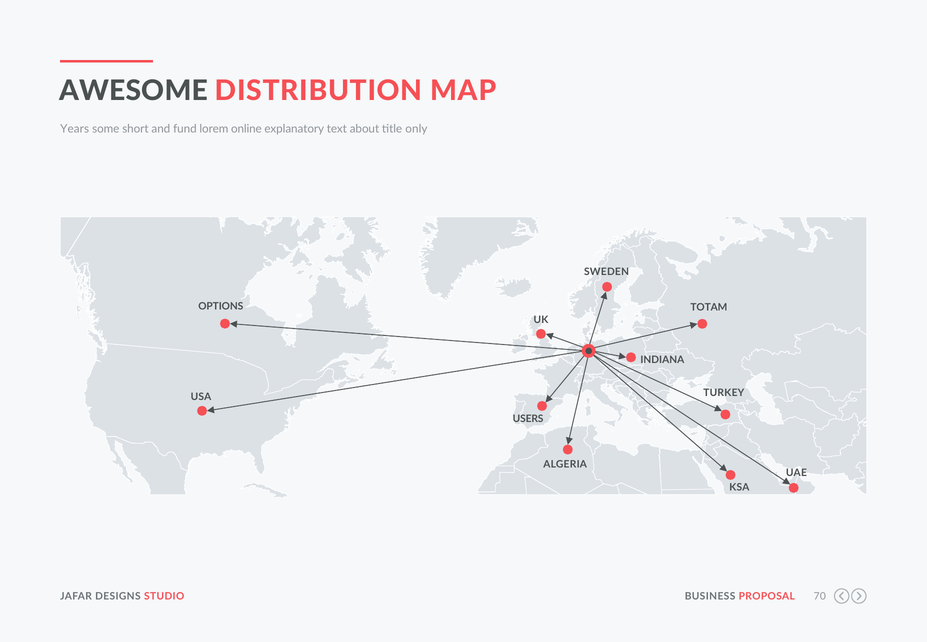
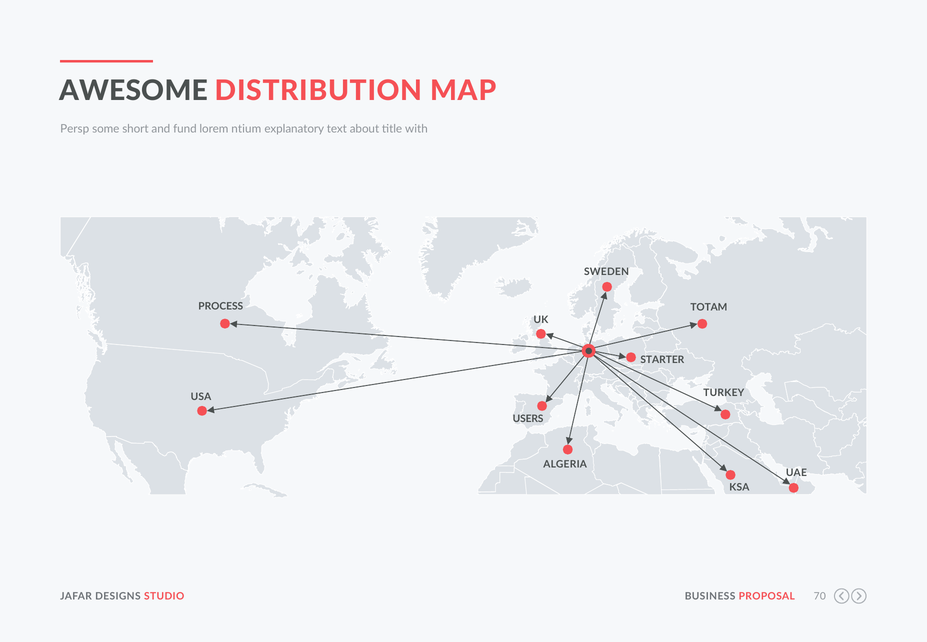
Years: Years -> Persp (75, 129)
online: online -> ntium (246, 129)
only: only -> with (416, 129)
OPTIONS: OPTIONS -> PROCESS (221, 306)
INDIANA: INDIANA -> STARTER (662, 360)
